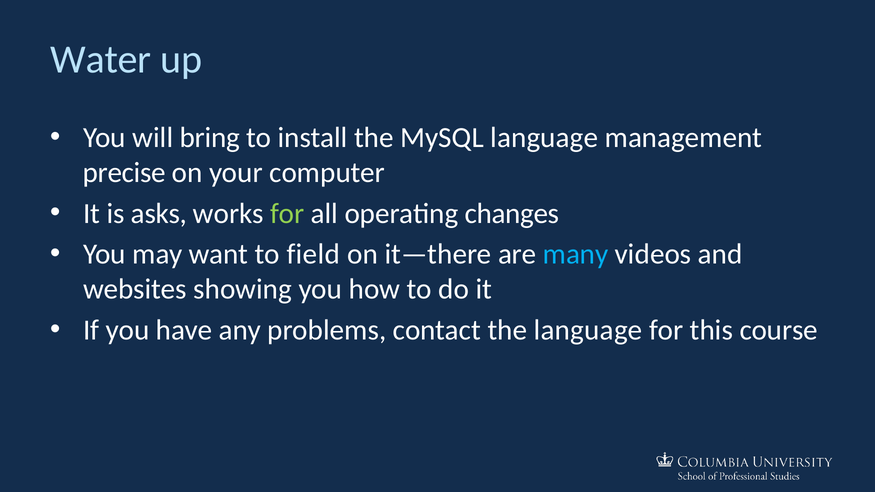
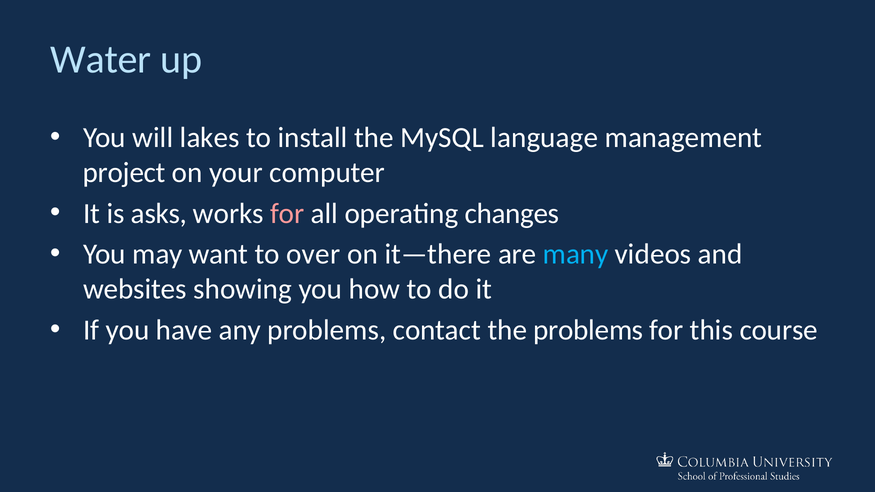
bring: bring -> lakes (210, 138)
precise: precise -> project (124, 173)
for colour: light green -> pink (287, 213)
field: field -> over (313, 254)
the language: language -> problems (588, 330)
